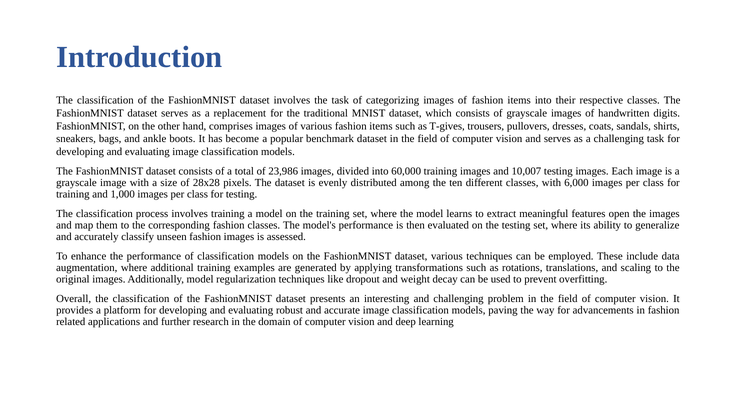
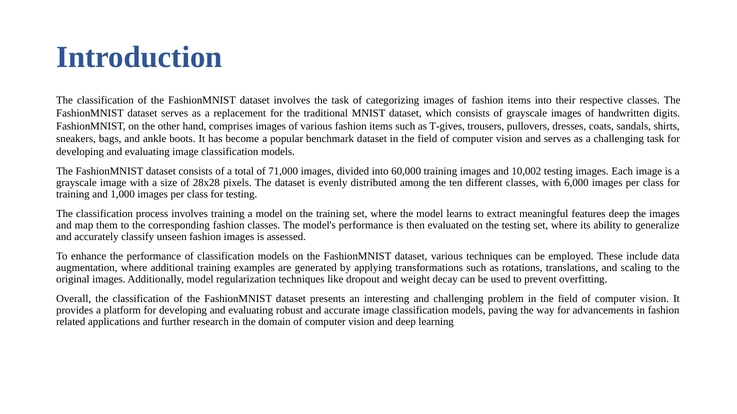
23,986: 23,986 -> 71,000 (283, 171)
10,007: 10,007 -> 10,002 (526, 171)
features open: open -> deep (619, 214)
